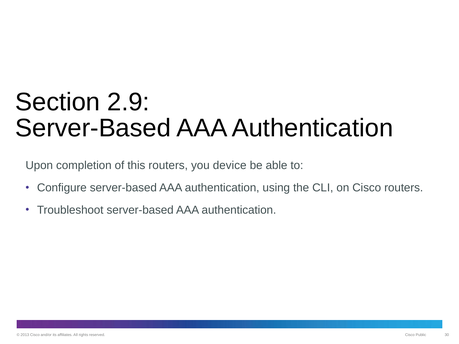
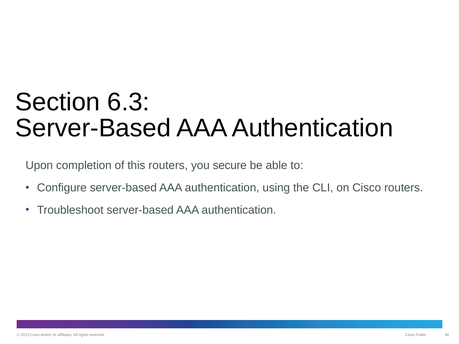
2.9: 2.9 -> 6.3 (128, 102)
device: device -> secure (230, 166)
